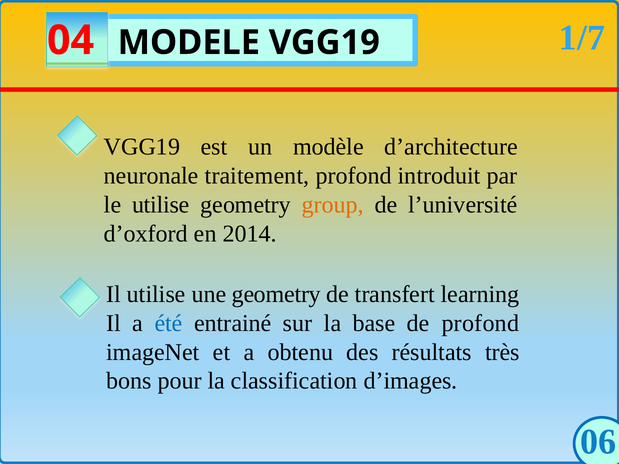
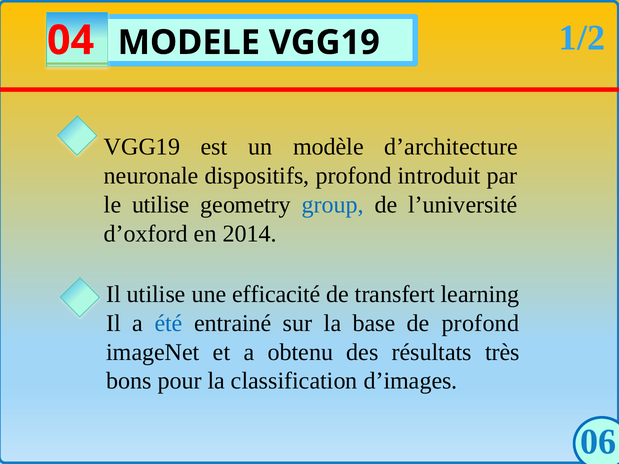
1/7: 1/7 -> 1/2 (582, 38)
traitement: traitement -> dispositifs (257, 176)
group colour: orange -> blue (333, 205)
une geometry: geometry -> efficacité (276, 295)
